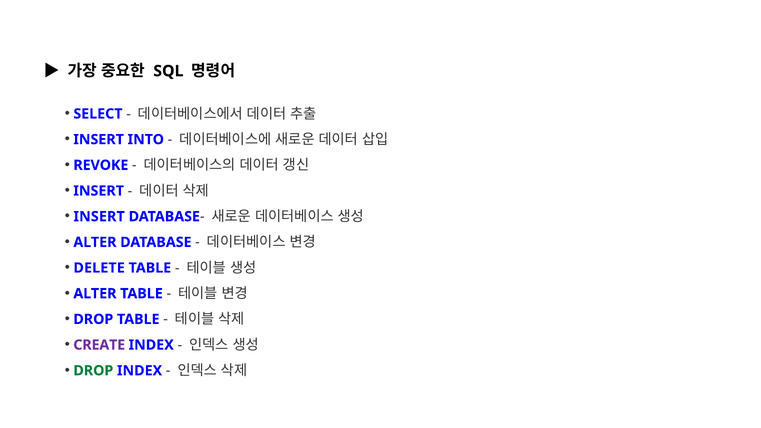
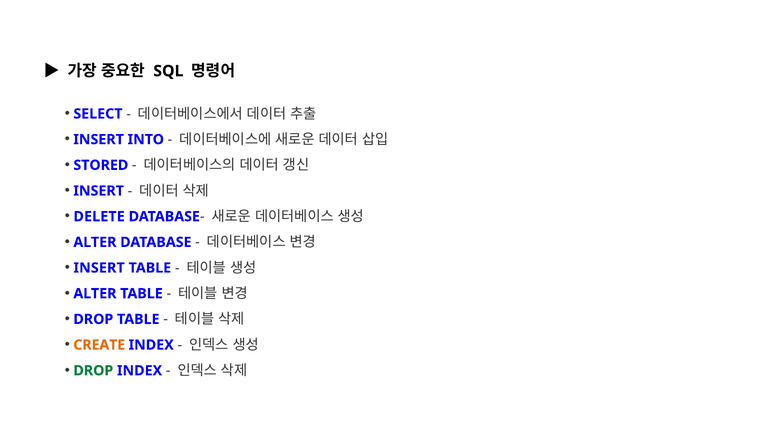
REVOKE: REVOKE -> STORED (101, 165)
INSERT: INSERT -> DELETE (99, 217)
DELETE: DELETE -> INSERT (99, 268)
CREATE colour: purple -> orange (99, 345)
